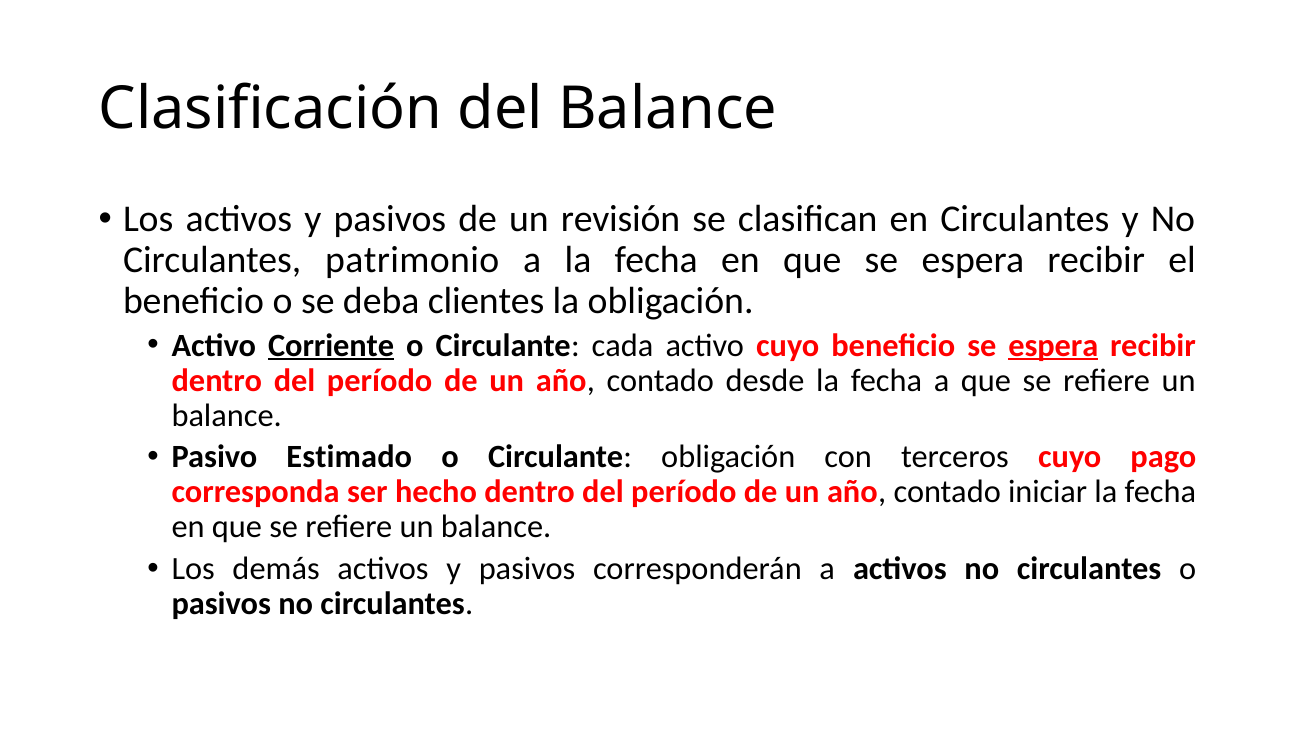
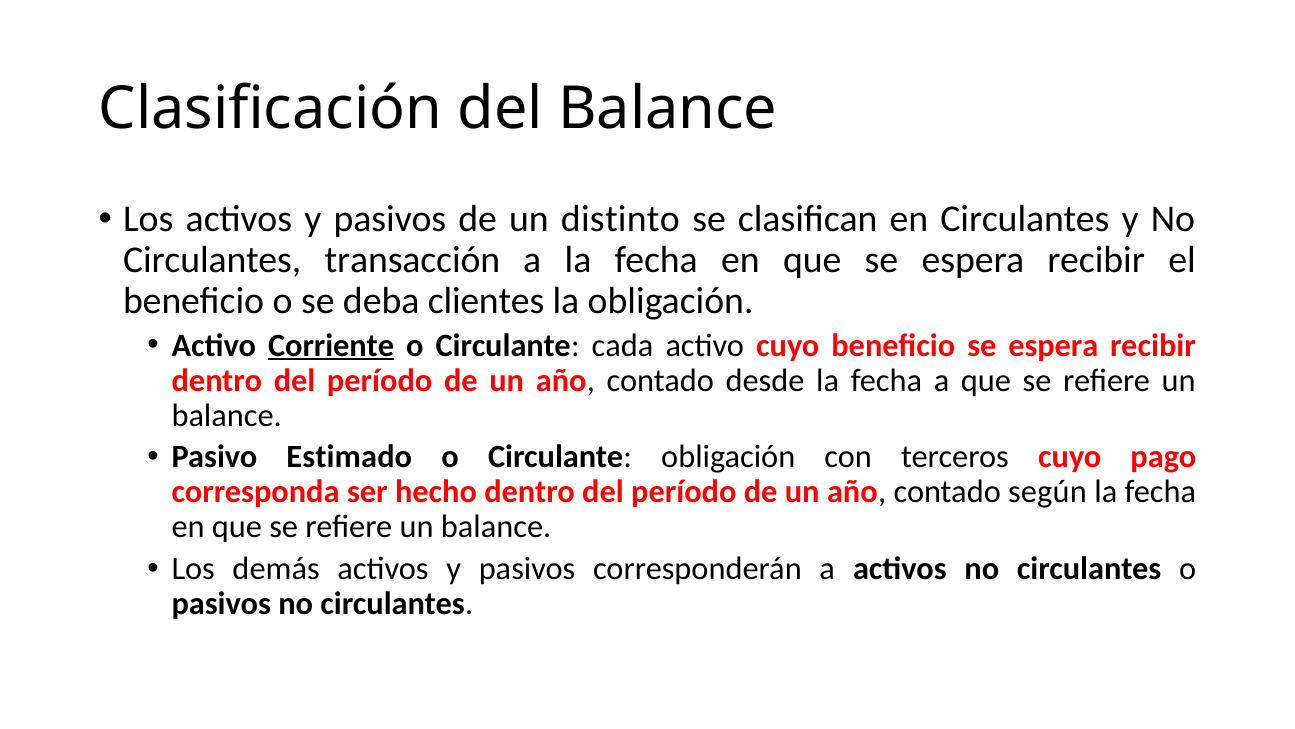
revisión: revisión -> distinto (620, 219)
patrimonio: patrimonio -> transacción (412, 260)
espera underline: present -> none (1053, 345)
iniciar: iniciar -> según (1047, 492)
